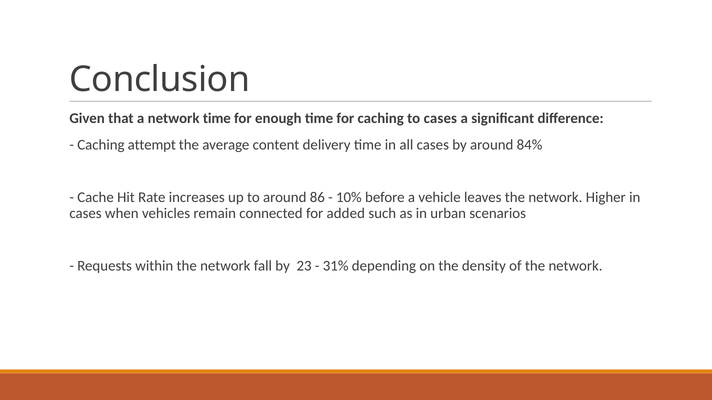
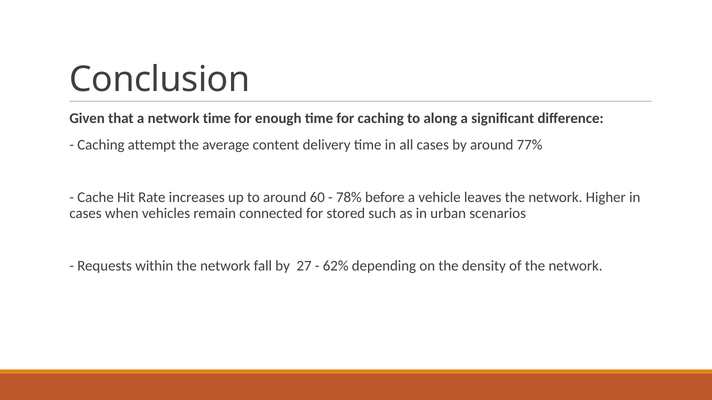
to cases: cases -> along (440, 118)
84%: 84% -> 77% (530, 145)
86: 86 -> 60 (317, 198)
10%: 10% -> 78% (349, 198)
added: added -> stored (346, 214)
23: 23 -> 27 (304, 266)
31%: 31% -> 62% (336, 266)
